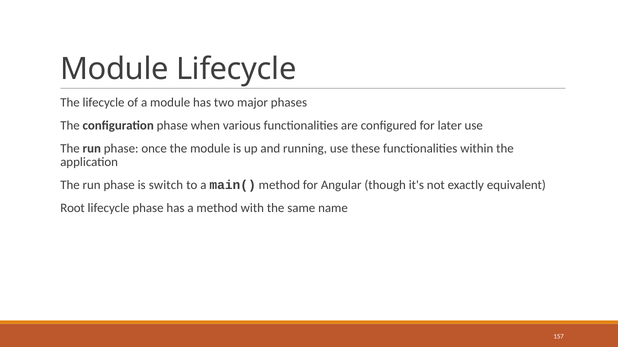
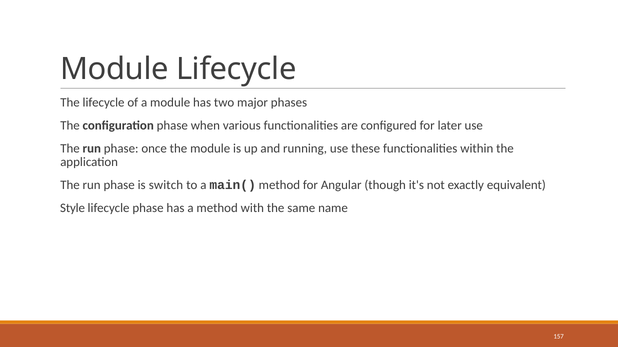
Root: Root -> Style (73, 208)
